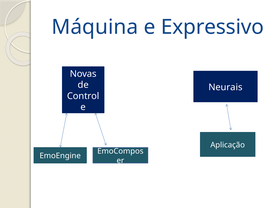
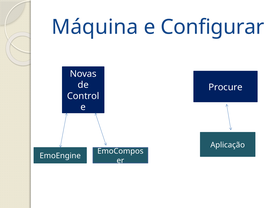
Expressivo: Expressivo -> Configurar (212, 27)
Neurais: Neurais -> Procure (225, 87)
